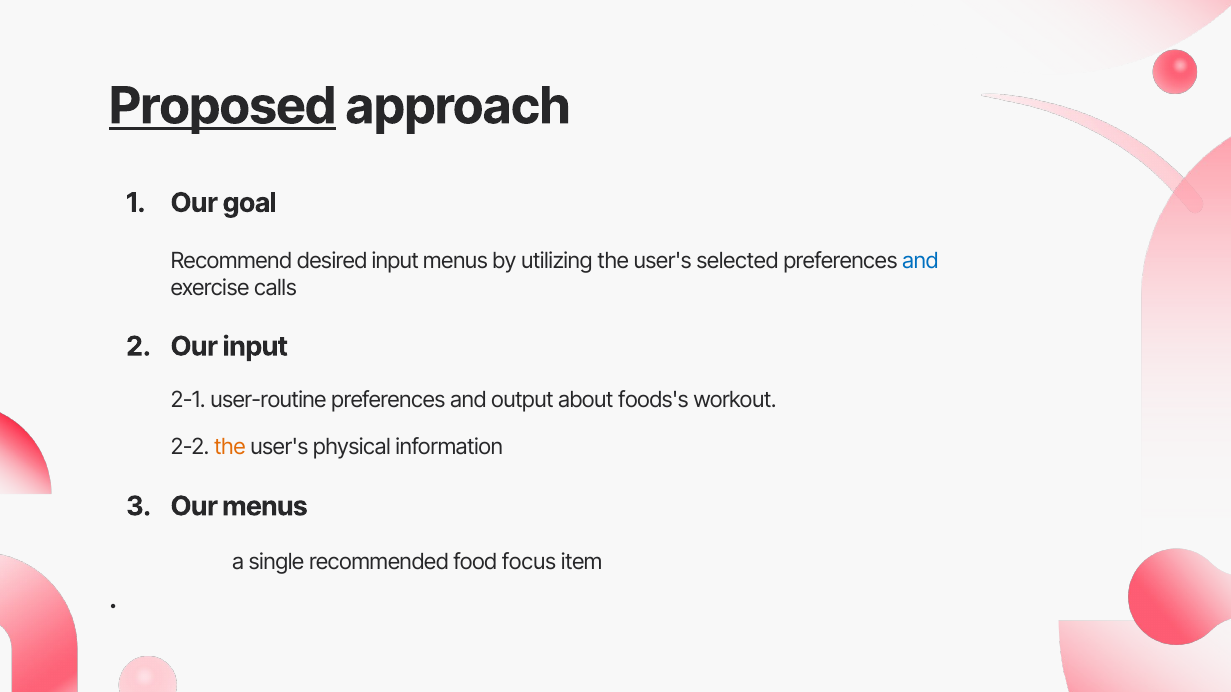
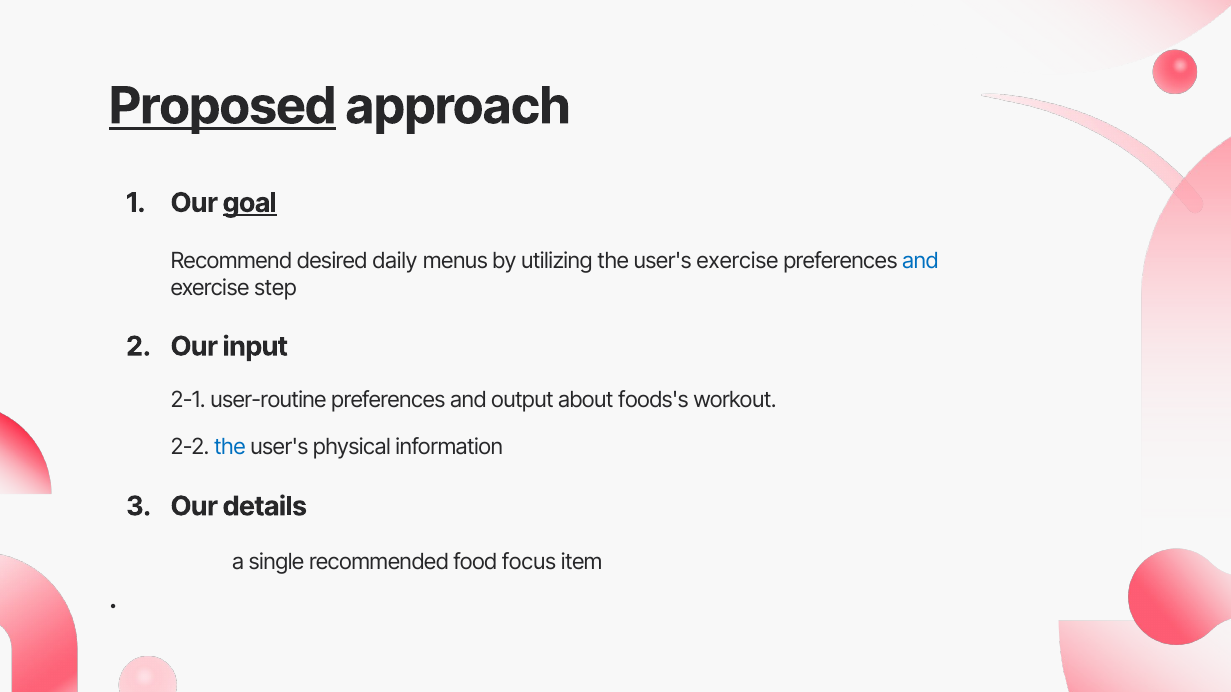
goal underline: none -> present (250, 203)
desired input: input -> daily (395, 261)
user's selected: selected -> exercise (737, 261)
calls: calls -> step (275, 288)
the colour: orange -> blue (230, 448)
Our menus: menus -> details (265, 507)
